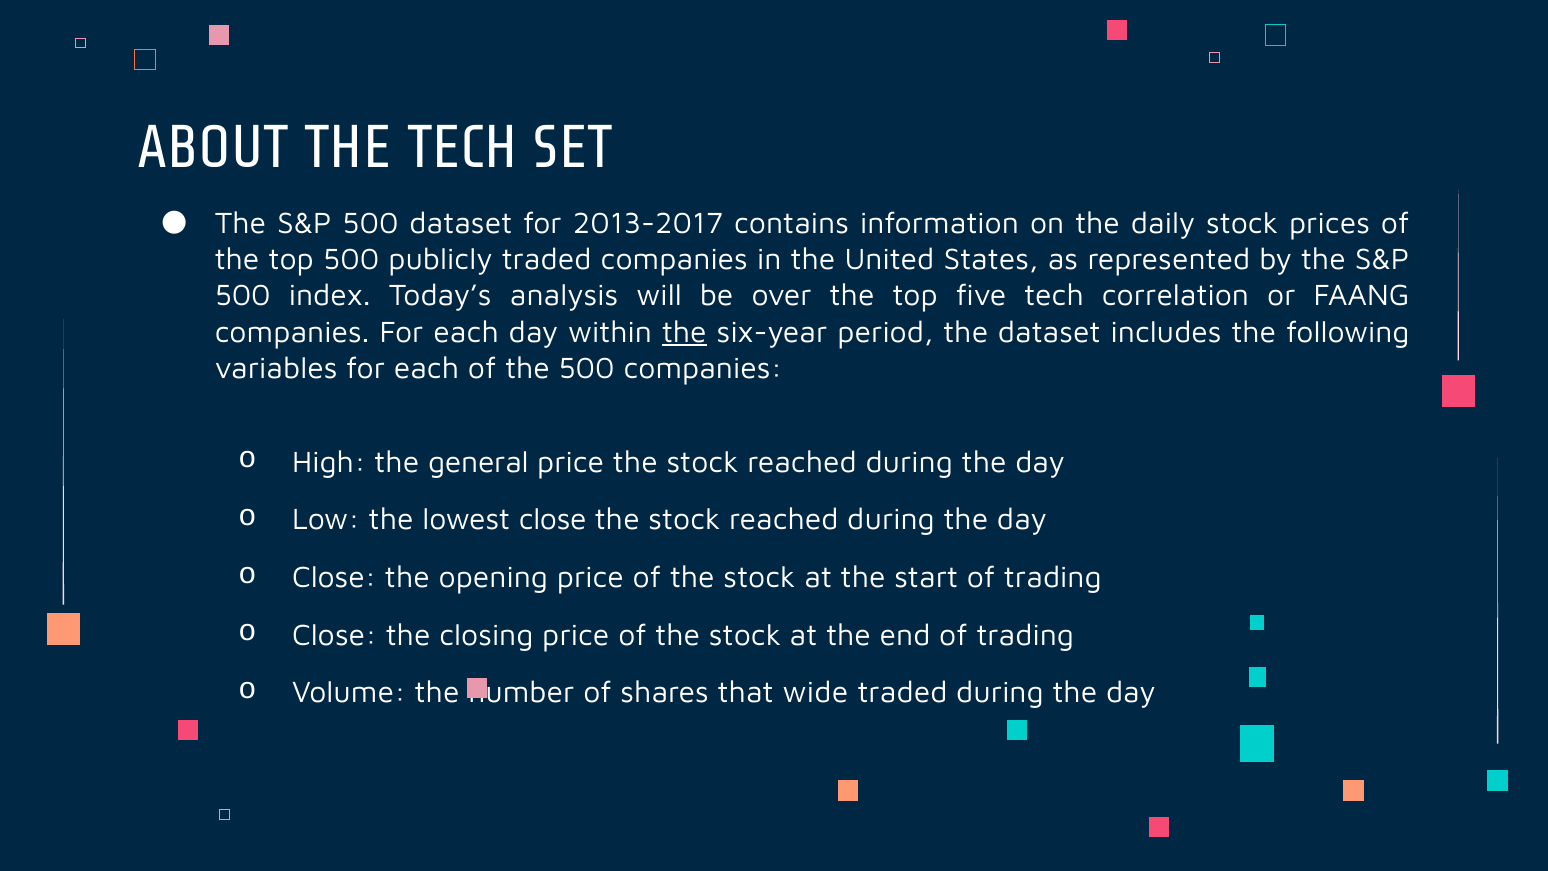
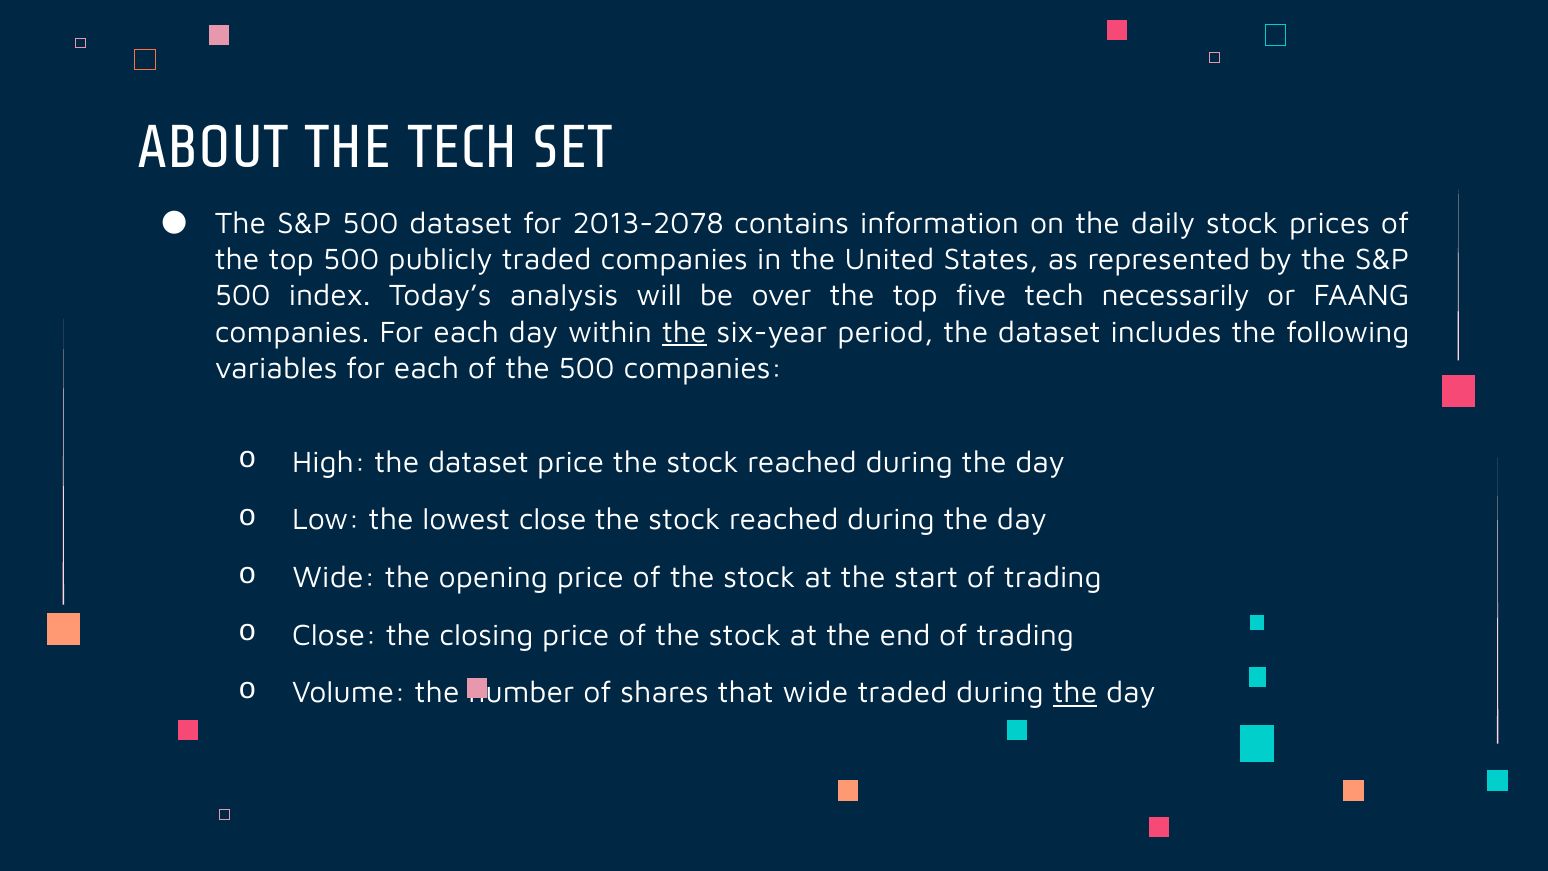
2013-2017: 2013-2017 -> 2013-2078 (648, 224)
correlation: correlation -> necessarily (1176, 296)
High the general: general -> dataset (478, 462)
Close: Close -> Wide (334, 577)
the underline: none -> present (1075, 693)
